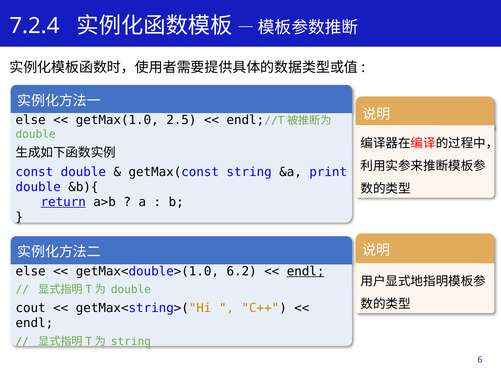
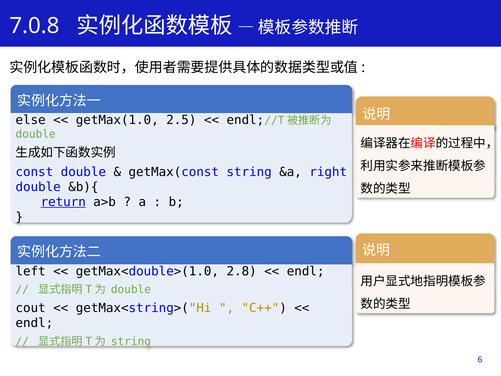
7.2.4: 7.2.4 -> 7.0.8 (34, 26)
print: print -> right (328, 172)
else: else -> left (31, 271)
6.2: 6.2 -> 2.8 (242, 271)
endl underline: present -> none (306, 271)
